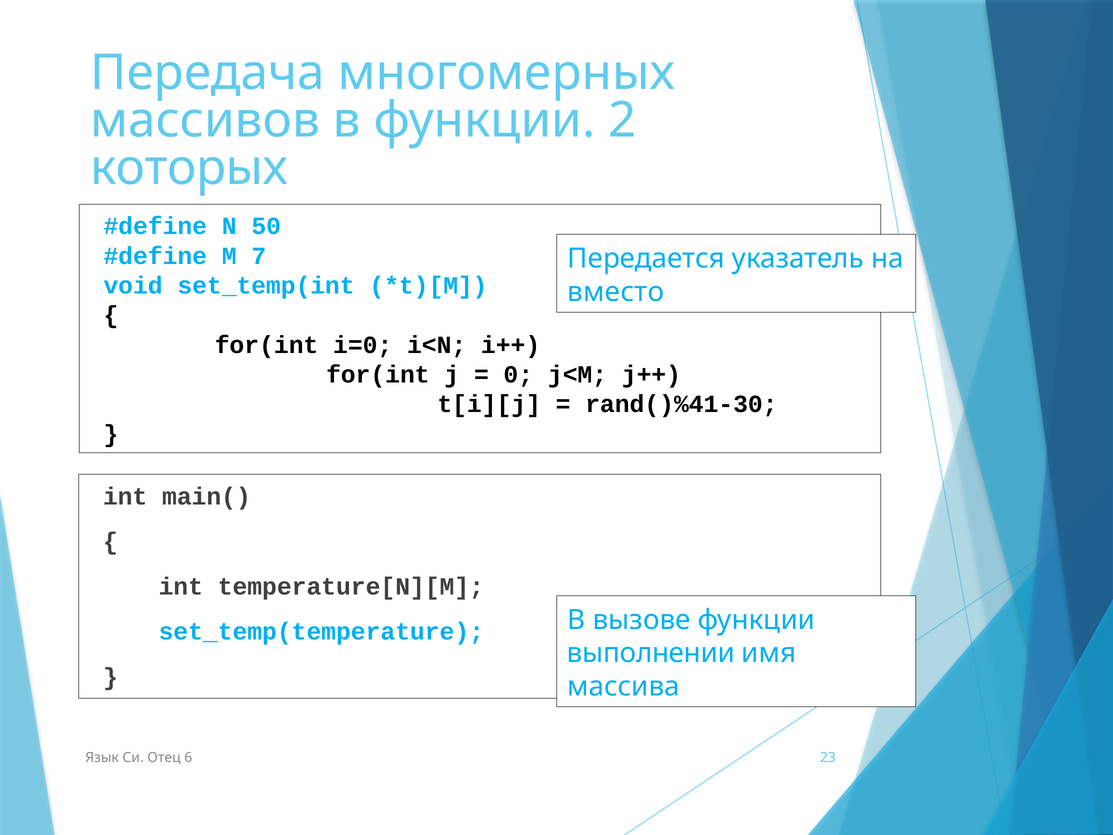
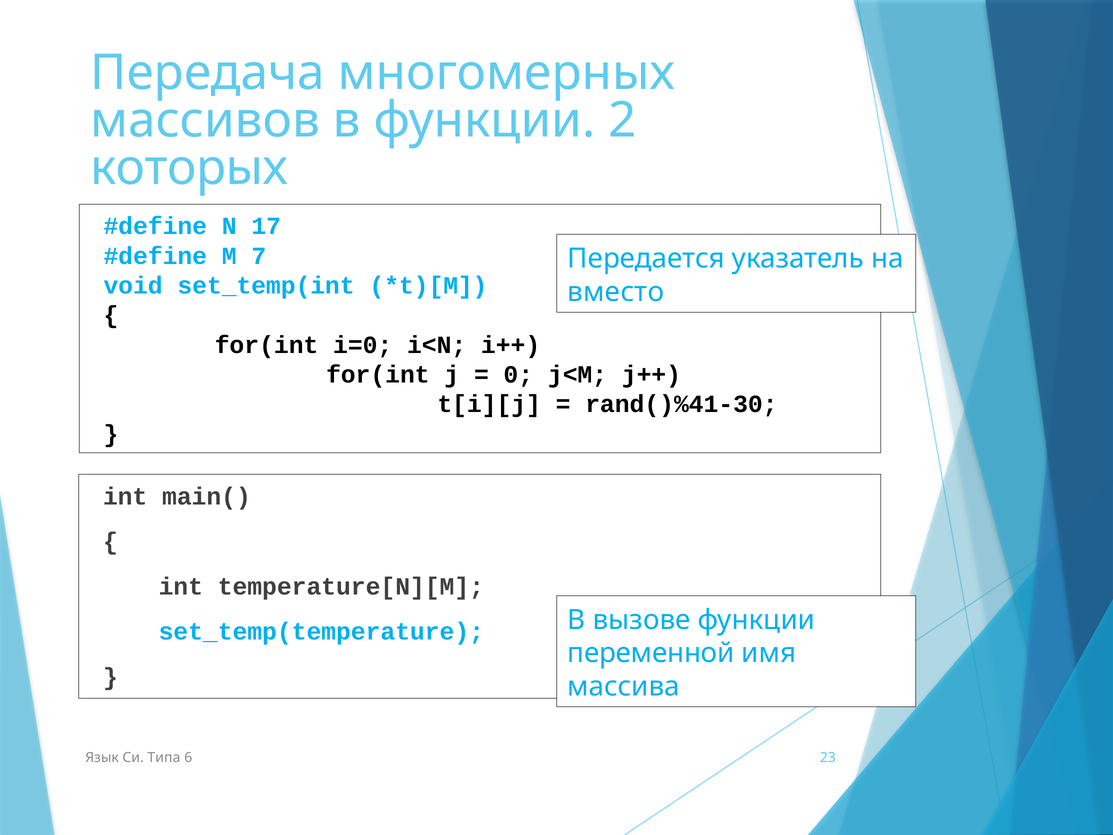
50: 50 -> 17 (266, 226)
выполнении: выполнении -> переменной (651, 653)
Отец: Отец -> Типа (164, 757)
